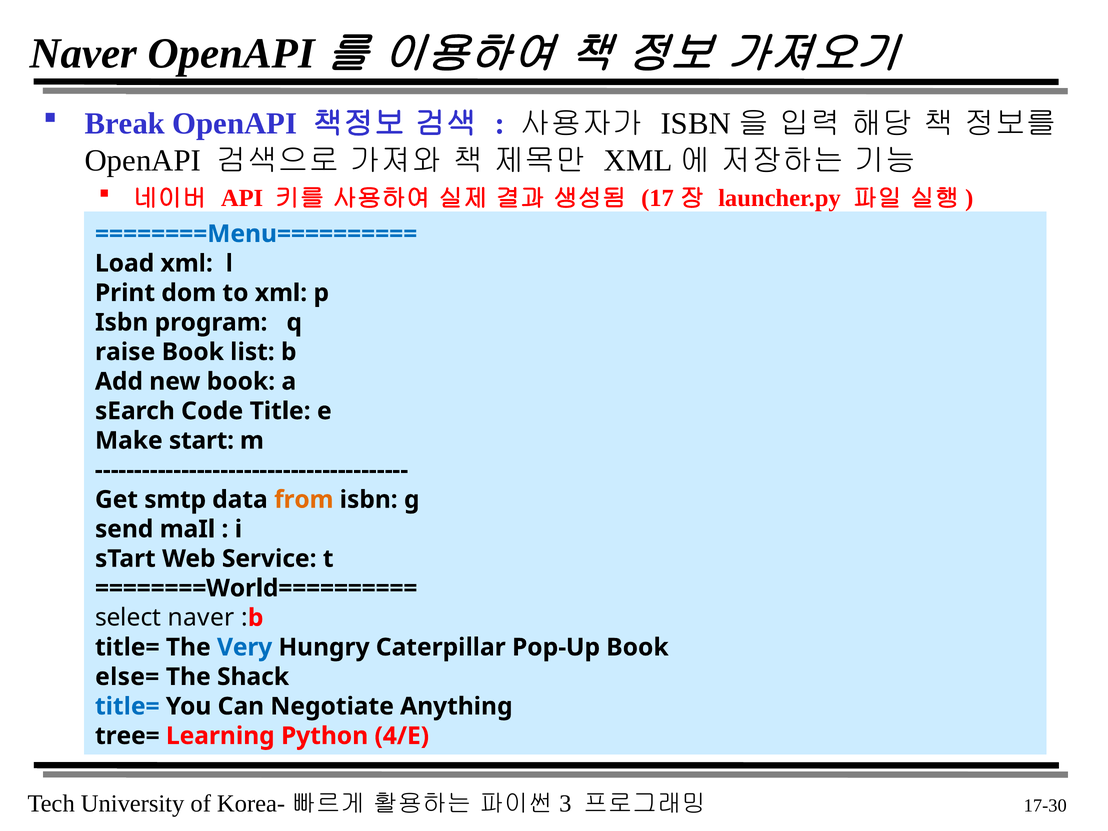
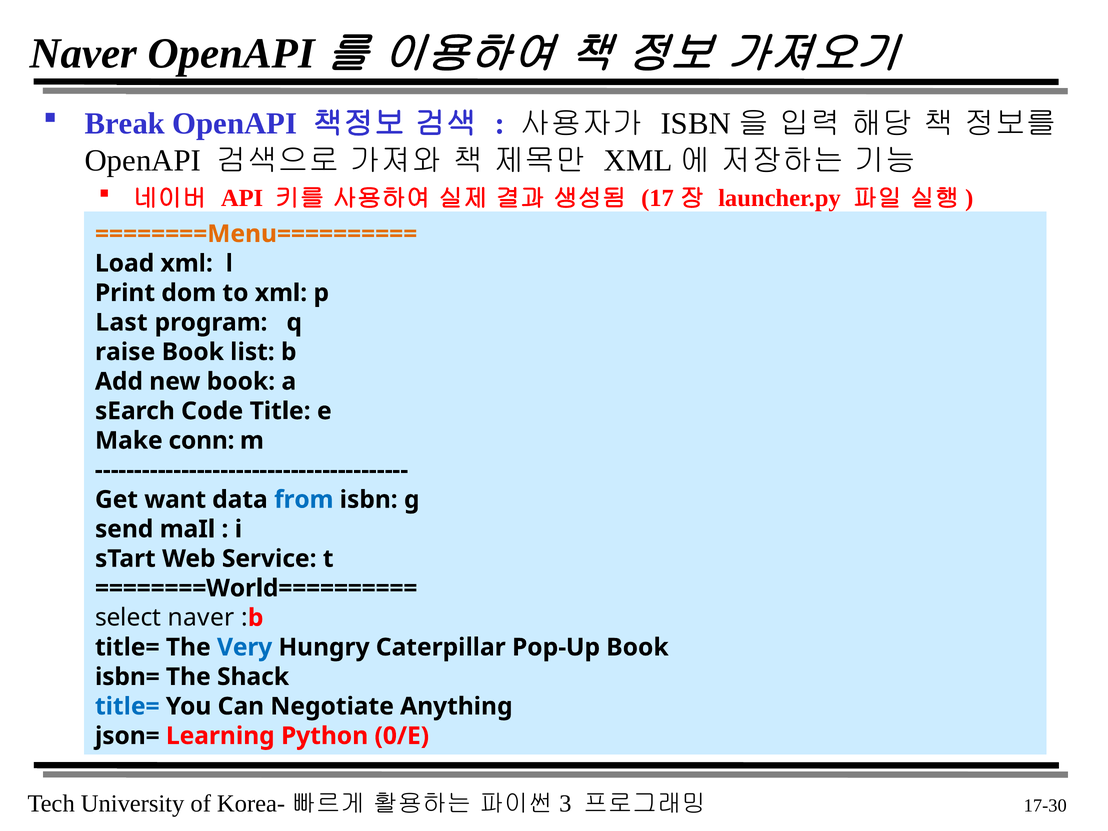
========Menu========== colour: blue -> orange (256, 234)
Isbn: Isbn -> Last (122, 322)
Make start: start -> conn (202, 441)
smtp: smtp -> want (175, 500)
from colour: orange -> blue (304, 500)
else=: else= -> isbn= (127, 677)
tree=: tree= -> json= (127, 736)
4/E: 4/E -> 0/E (402, 736)
